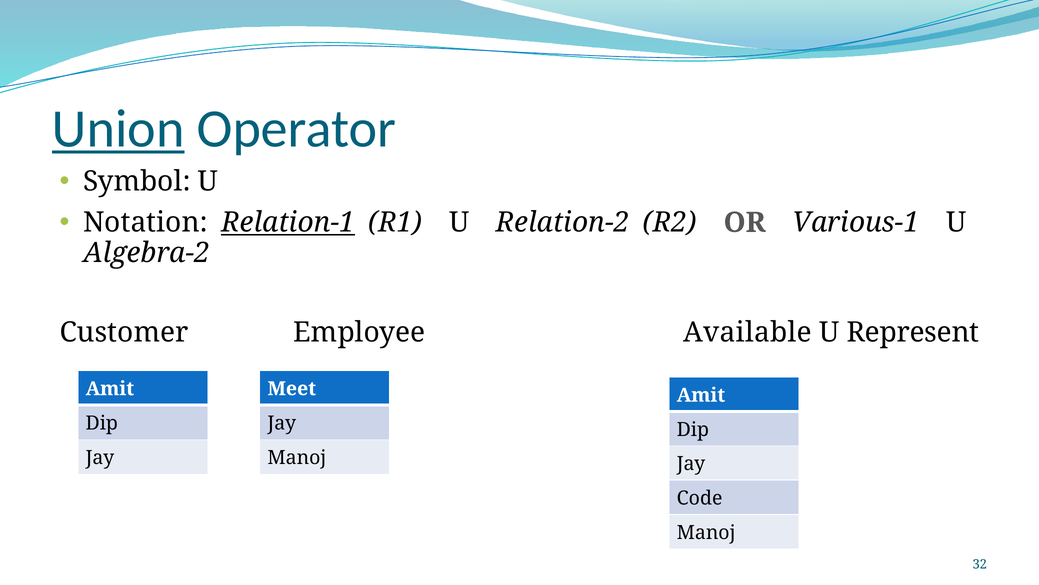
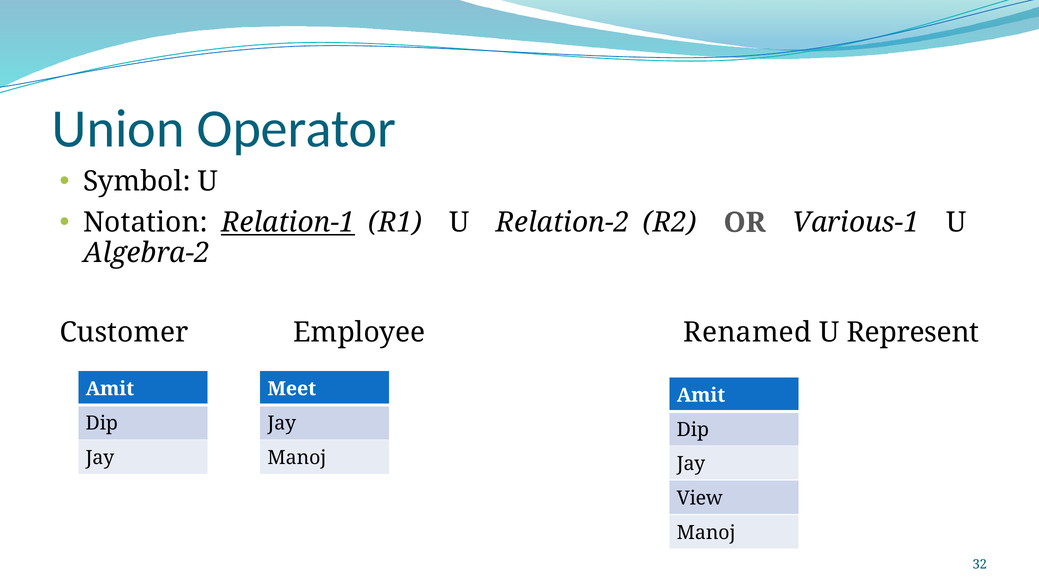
Union underline: present -> none (118, 129)
Available: Available -> Renamed (747, 332)
Code: Code -> View (700, 498)
